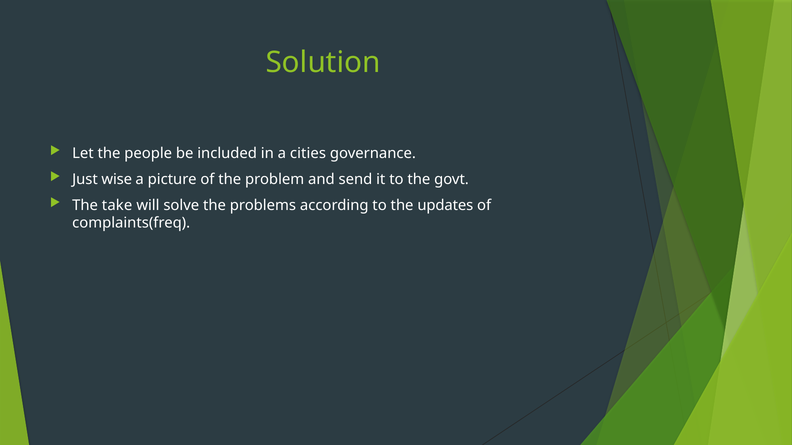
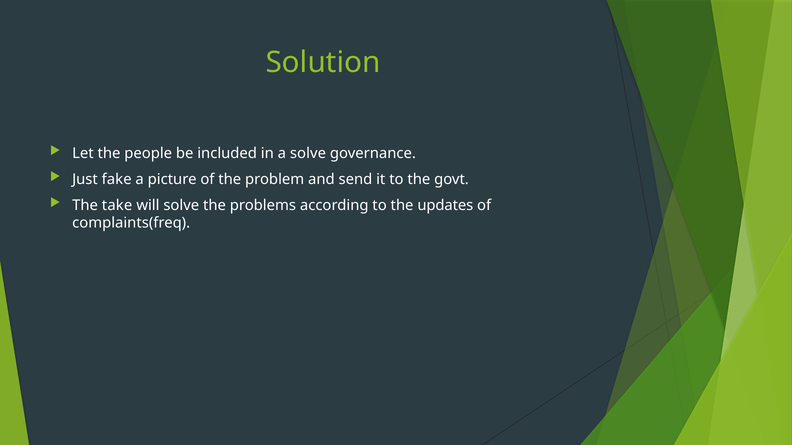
a cities: cities -> solve (308, 153)
wise: wise -> fake (117, 179)
